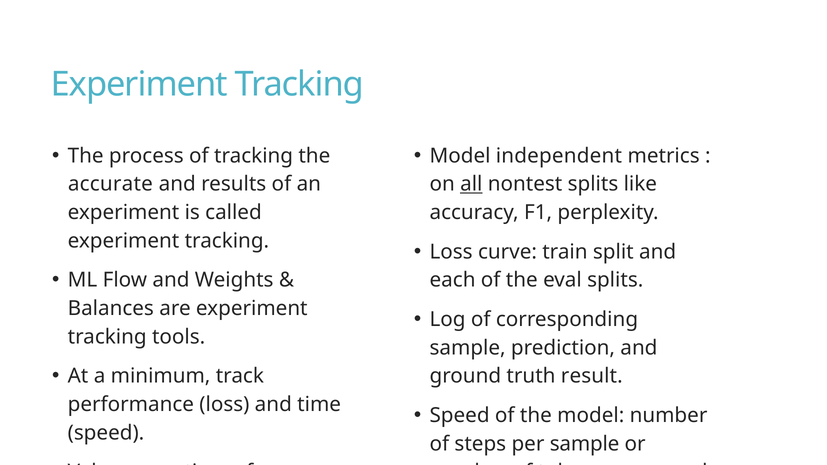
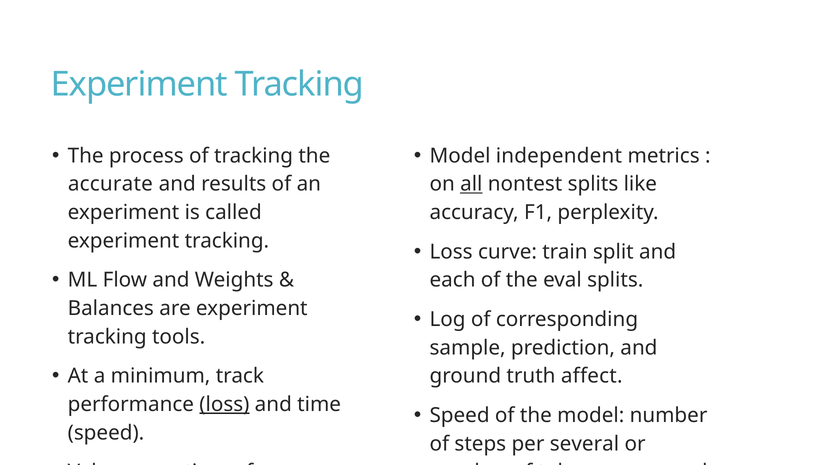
truth result: result -> affect (592, 376)
loss underline: none -> present (224, 405)
per sample: sample -> several (584, 444)
